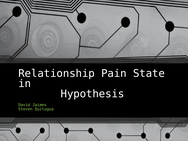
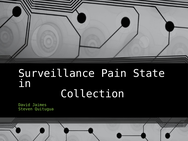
Relationship: Relationship -> Surveillance (57, 73)
Hypothesis: Hypothesis -> Collection (92, 94)
